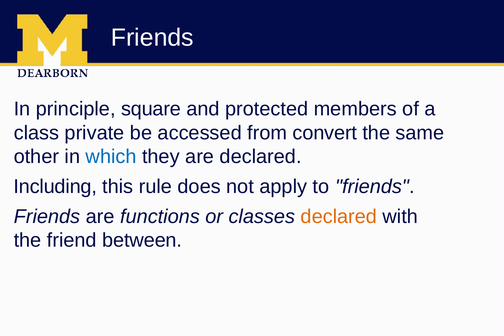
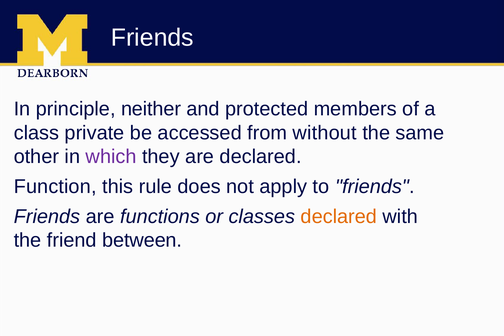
square: square -> neither (151, 109)
convert: convert -> without (325, 133)
which colour: blue -> purple (111, 157)
Including: Including -> Function (55, 187)
